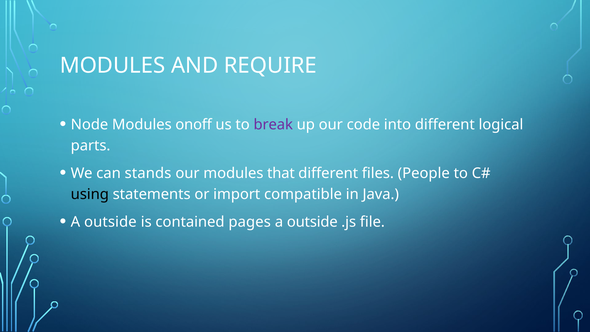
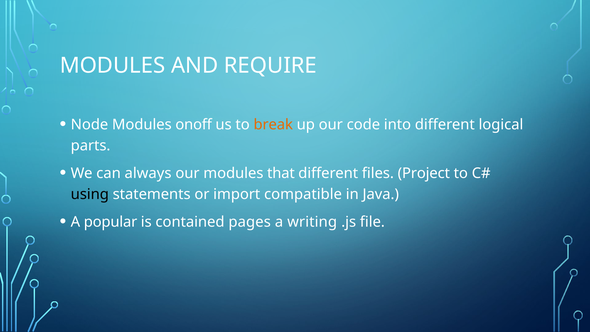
break colour: purple -> orange (273, 124)
stands: stands -> always (148, 173)
People: People -> Project (424, 173)
outside: outside -> popular (111, 222)
outside: outside -> writing (312, 222)
